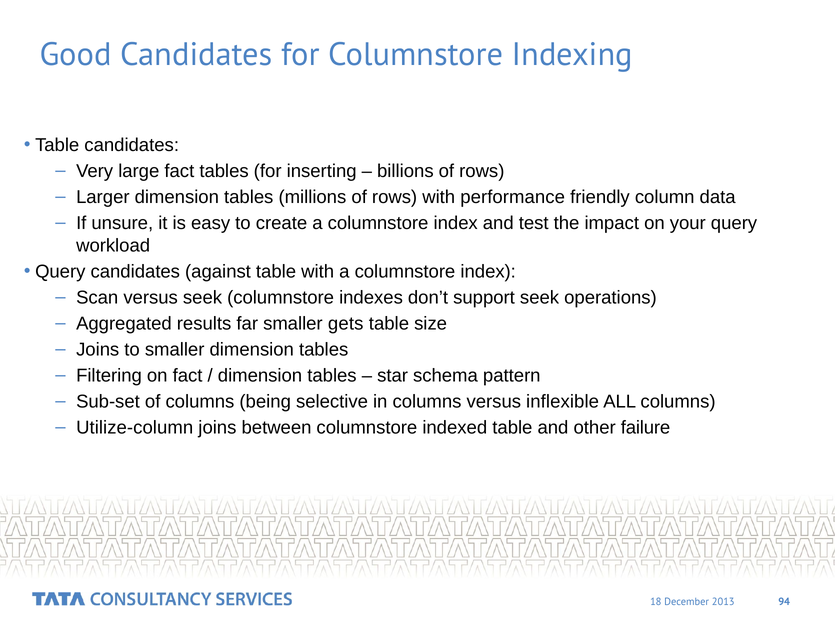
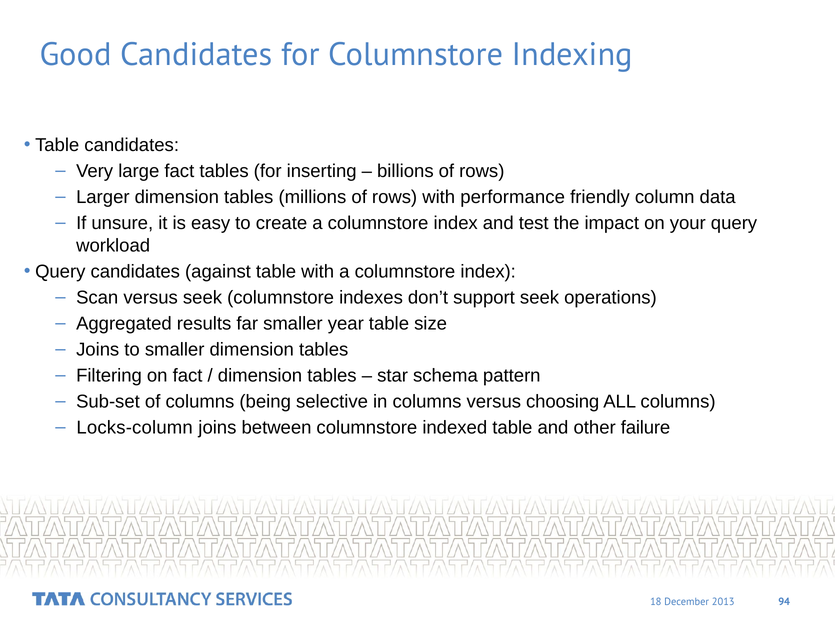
gets: gets -> year (346, 323)
inflexible: inflexible -> choosing (563, 401)
Utilize-column: Utilize-column -> Locks-column (135, 427)
